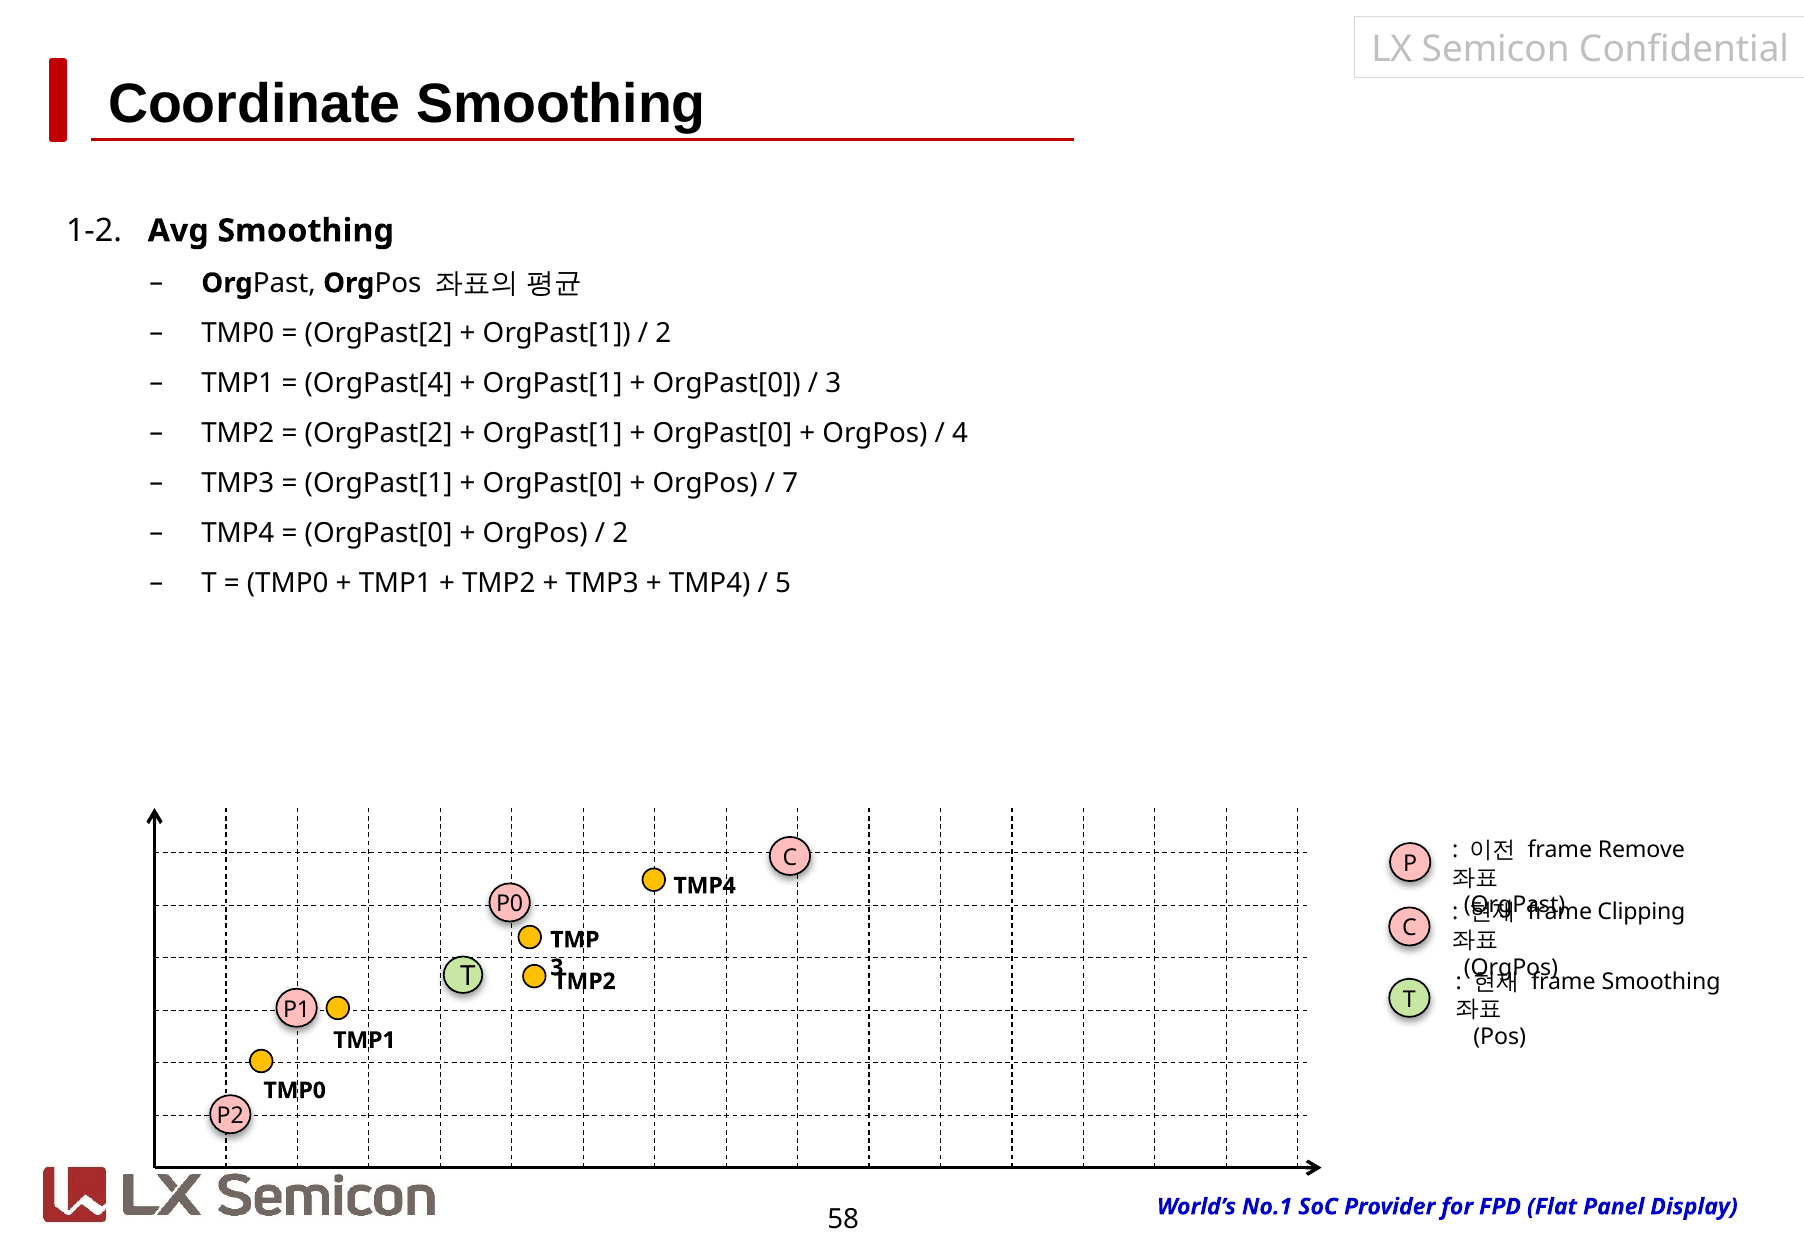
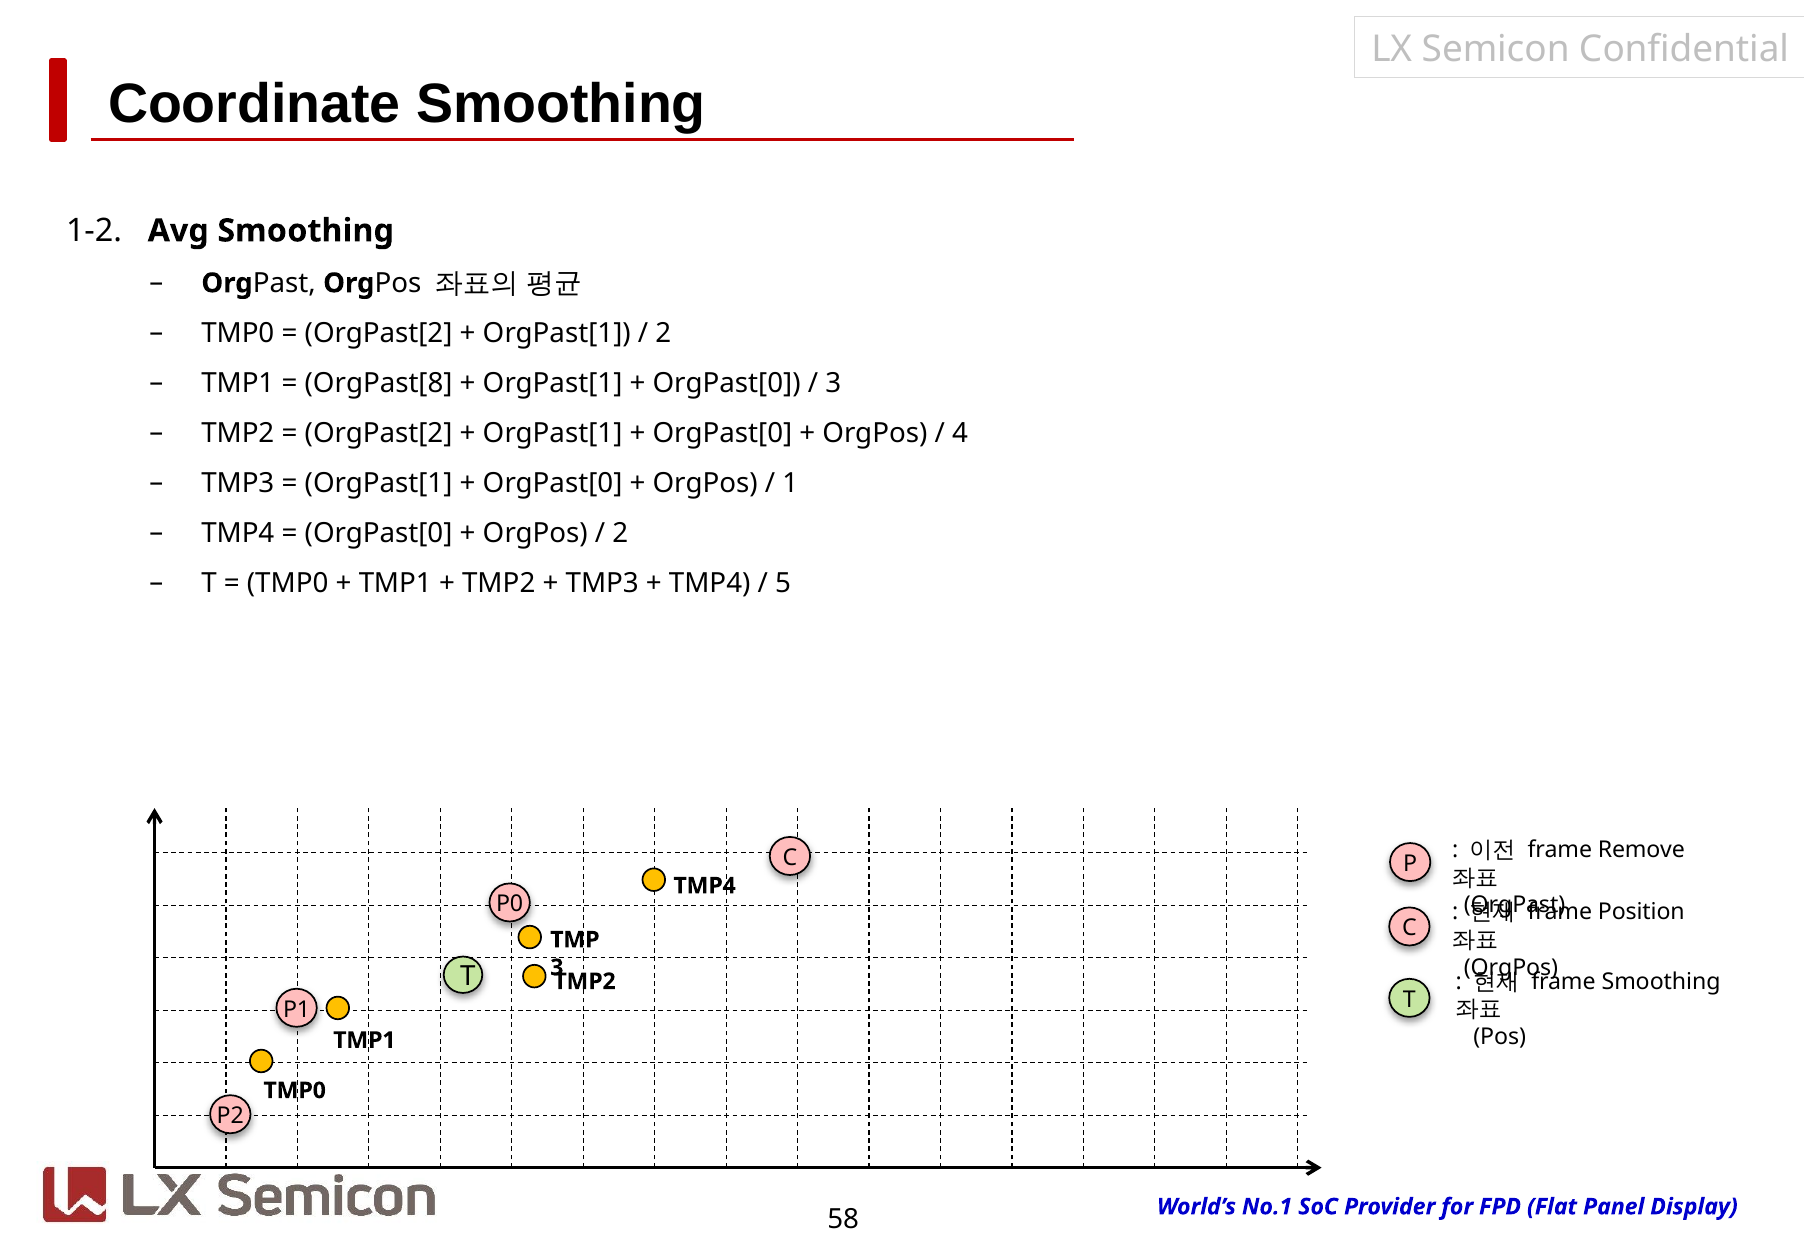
OrgPast[4: OrgPast[4 -> OrgPast[8 (379, 383)
7: 7 -> 1 (790, 483)
Clipping: Clipping -> Position (1641, 912)
